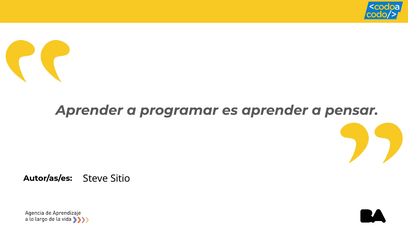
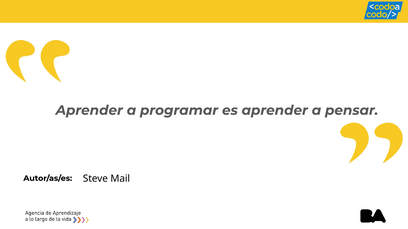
Sitio: Sitio -> Mail (120, 179)
